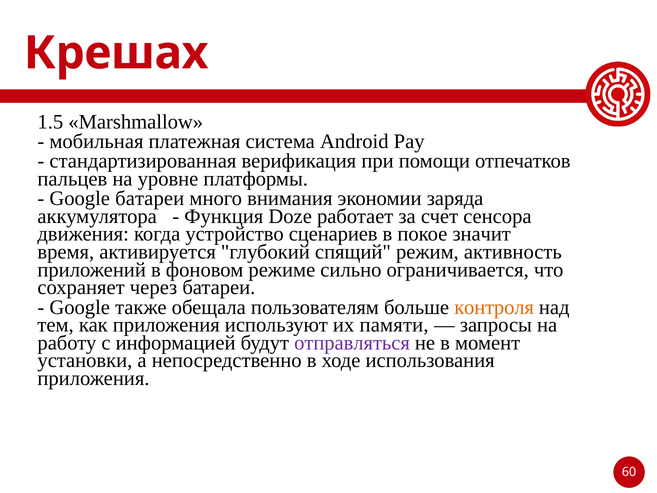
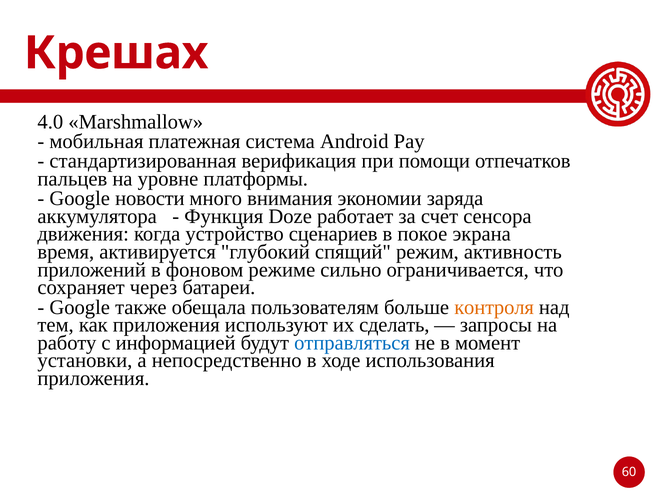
1.5: 1.5 -> 4.0 (50, 122)
Google батареи: батареи -> новости (150, 198)
значит: значит -> экрана (482, 234)
памяти: памяти -> сделать (394, 325)
отправляться colour: purple -> blue (352, 343)
